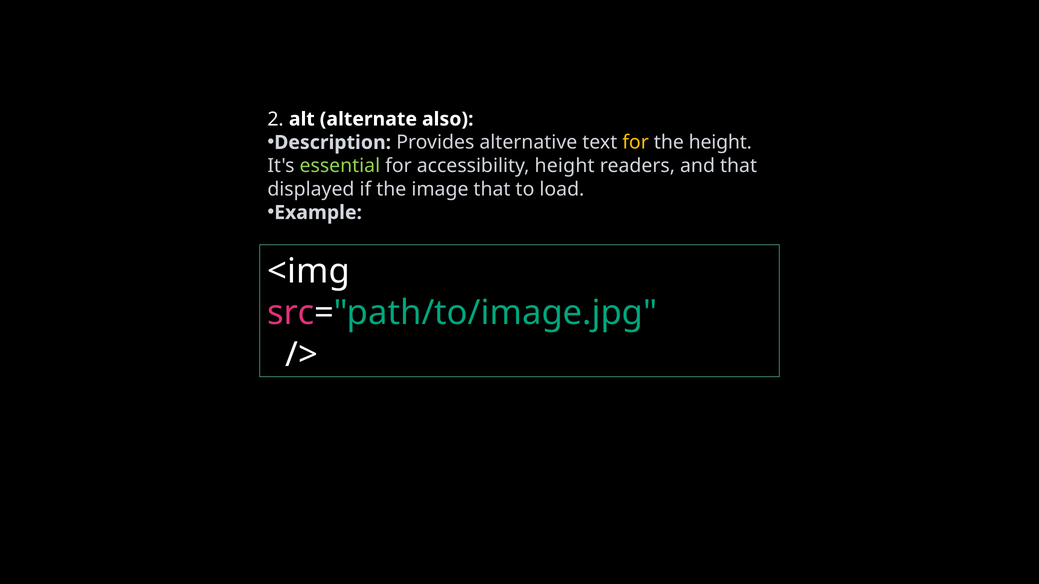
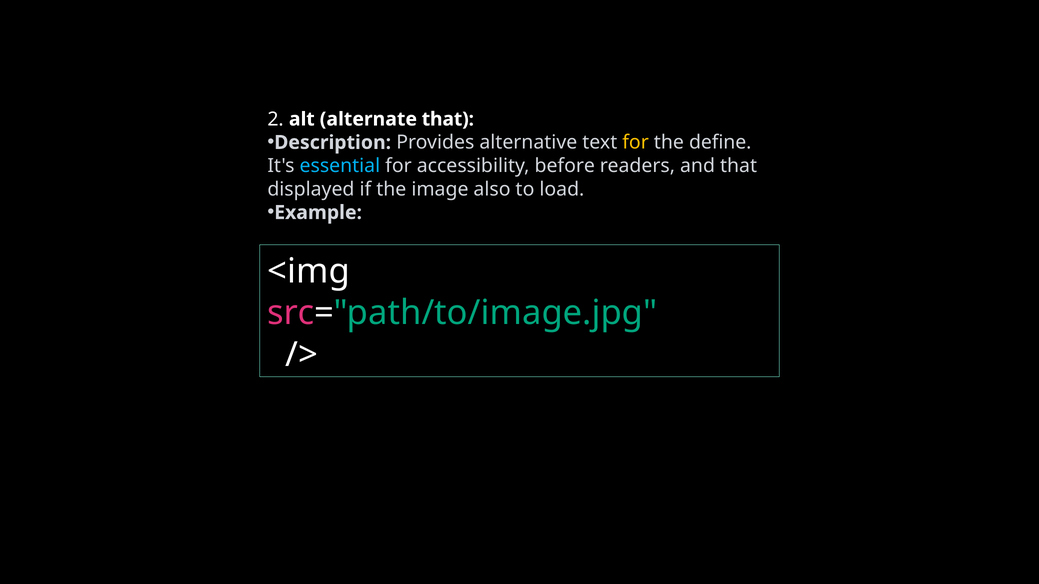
alternate also: also -> that (448, 119)
the height: height -> define (720, 143)
essential colour: light green -> light blue (340, 166)
accessibility height: height -> before (565, 166)
image that: that -> also (492, 189)
